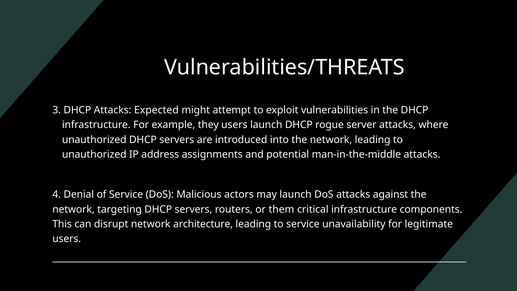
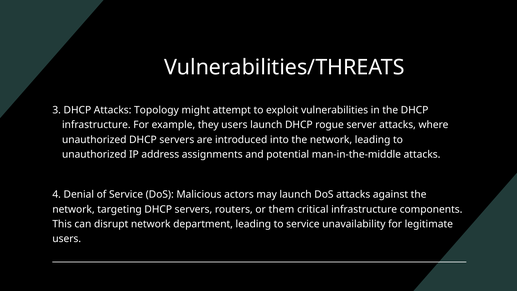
Expected: Expected -> Topology (156, 110)
architecture: architecture -> department (203, 224)
